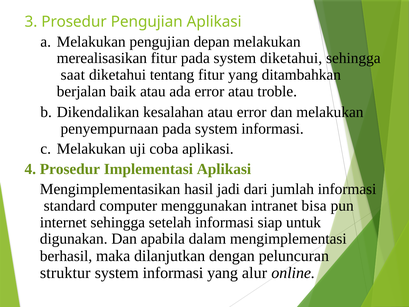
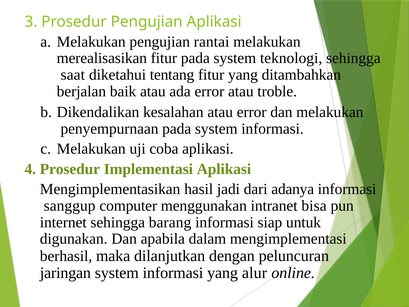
depan: depan -> rantai (212, 42)
system diketahui: diketahui -> teknologi (291, 58)
jumlah: jumlah -> adanya (293, 189)
standard: standard -> sanggup (70, 206)
setelah: setelah -> barang (170, 222)
struktur: struktur -> jaringan (65, 273)
